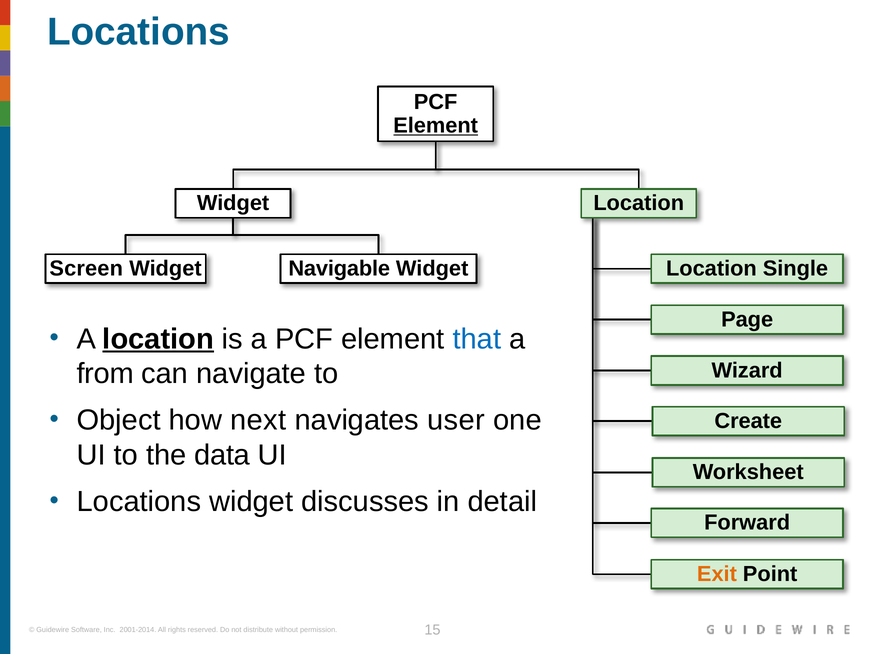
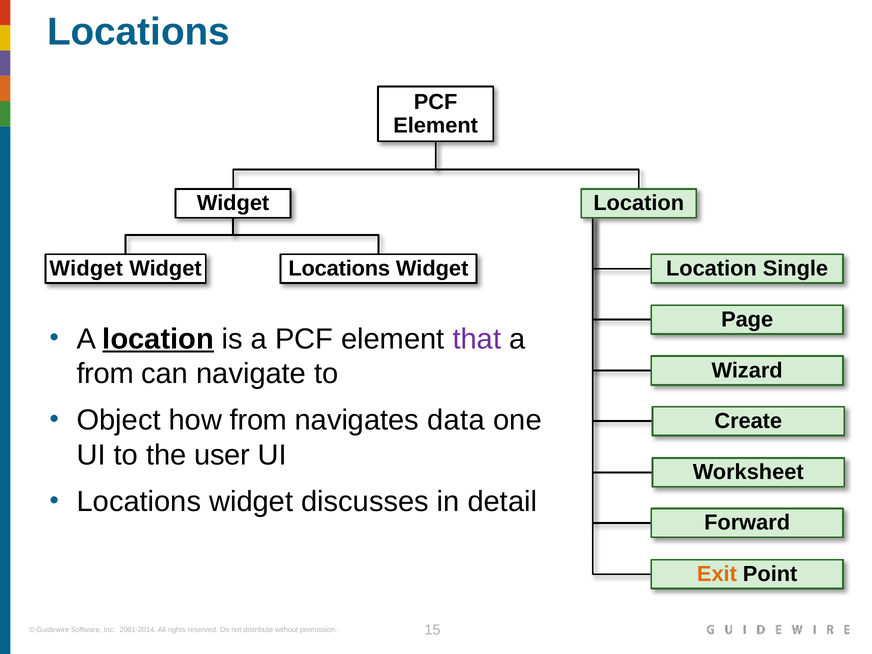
Element underline: present -> none (436, 126)
Screen: Screen -> Widget (86, 269)
Widget Navigable: Navigable -> Locations (339, 269)
that colour: blue -> purple (477, 339)
how next: next -> from (259, 420)
user: user -> data (456, 420)
data: data -> user (222, 455)
